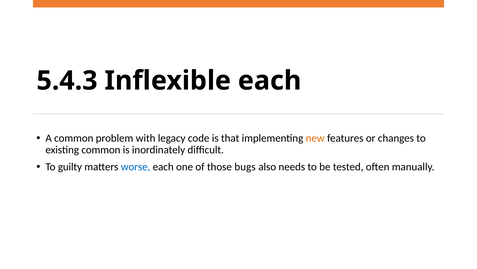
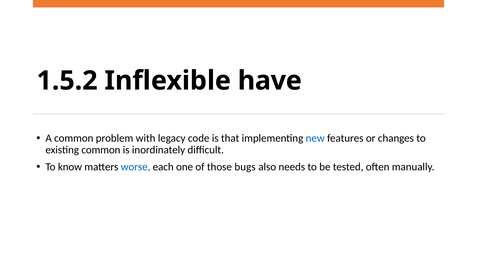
5.4.3: 5.4.3 -> 1.5.2 (67, 80)
Inflexible each: each -> have (270, 80)
new colour: orange -> blue (315, 138)
guilty: guilty -> know (70, 166)
